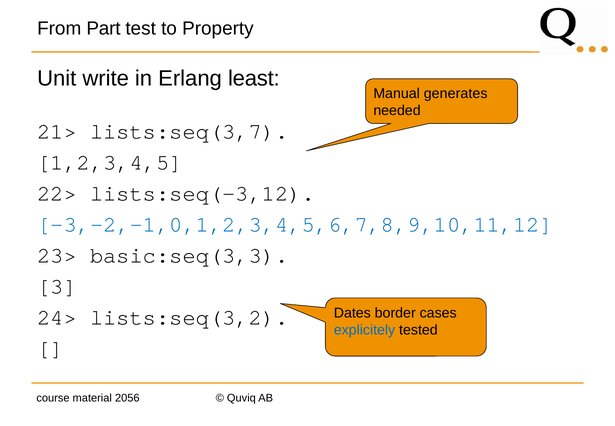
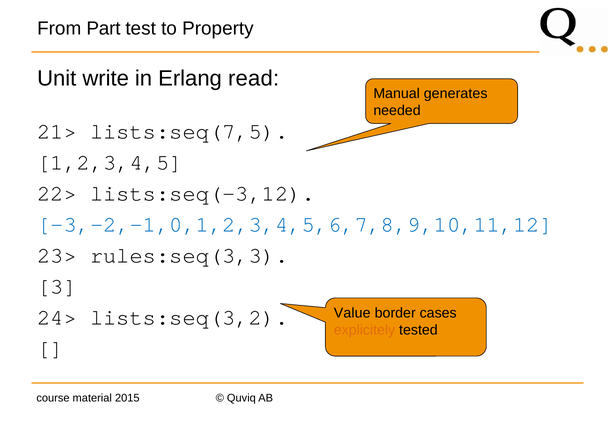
least: least -> read (254, 79)
lists:seq(3,7: lists:seq(3,7 -> lists:seq(7,5 (189, 132)
basic:seq(3,3: basic:seq(3,3 -> rules:seq(3,3 (189, 255)
Dates: Dates -> Value (352, 313)
explicitely colour: blue -> orange (364, 330)
2056: 2056 -> 2015 (127, 398)
